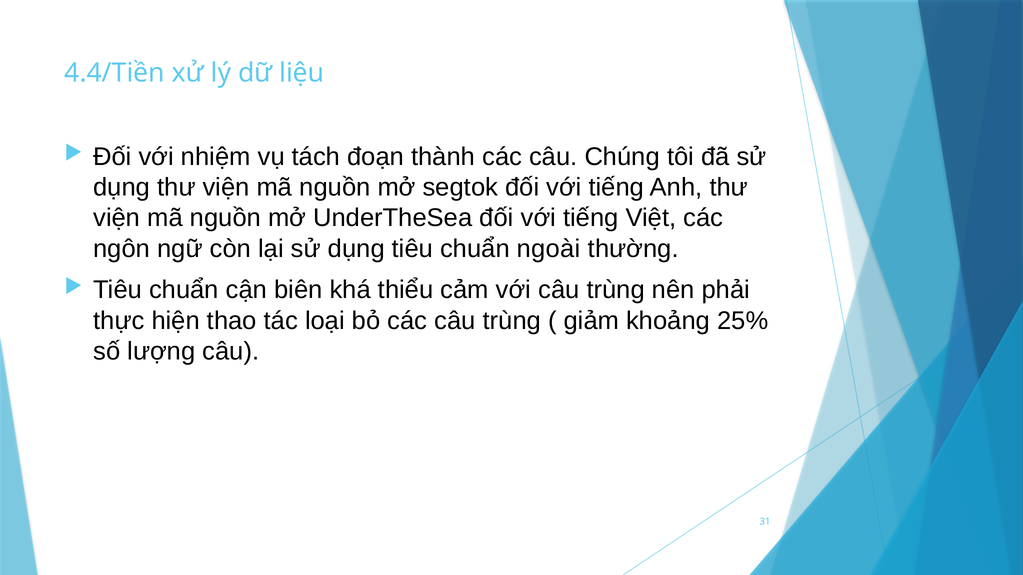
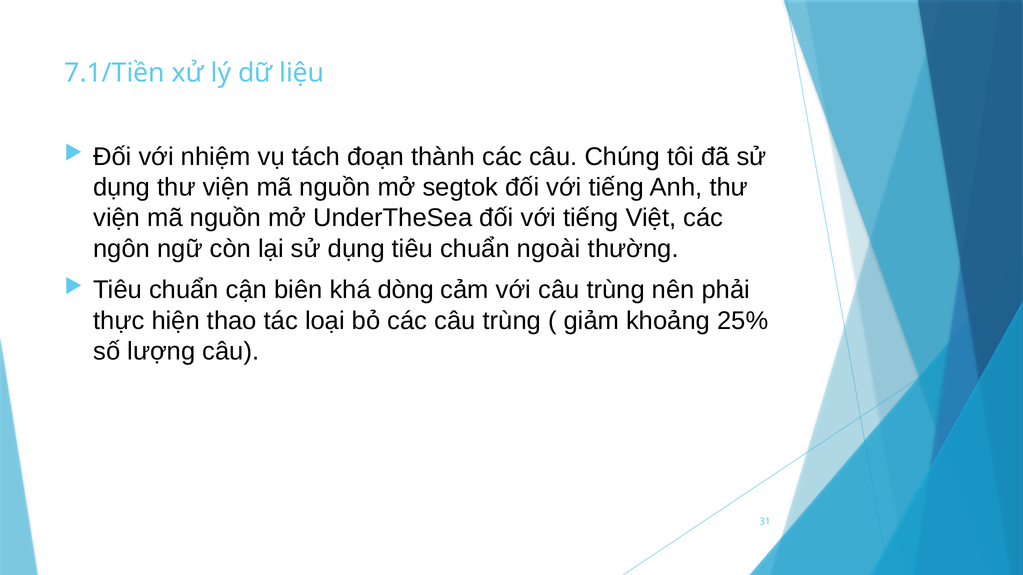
4.4/Tiền: 4.4/Tiền -> 7.1/Tiền (115, 73)
thiểu: thiểu -> dòng (406, 290)
